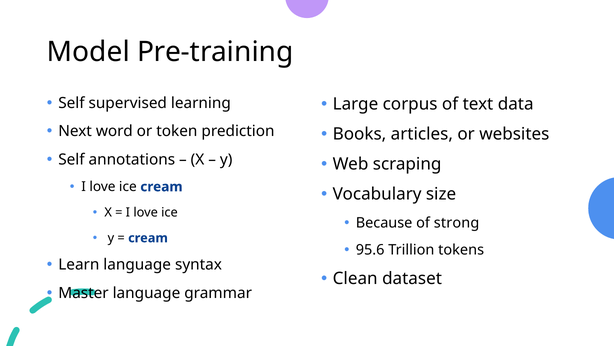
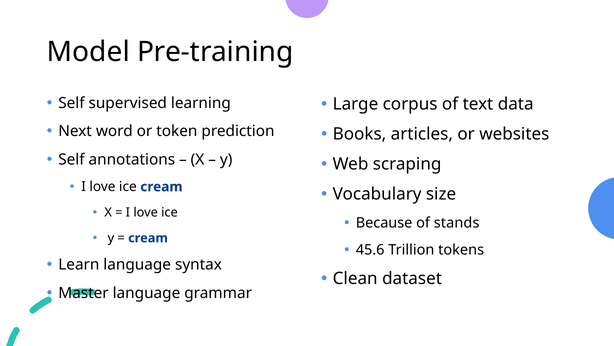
strong: strong -> stands (457, 223)
95.6: 95.6 -> 45.6 (370, 250)
